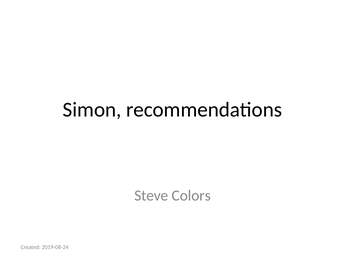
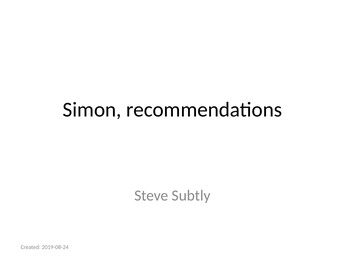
Colors: Colors -> Subtly (191, 195)
